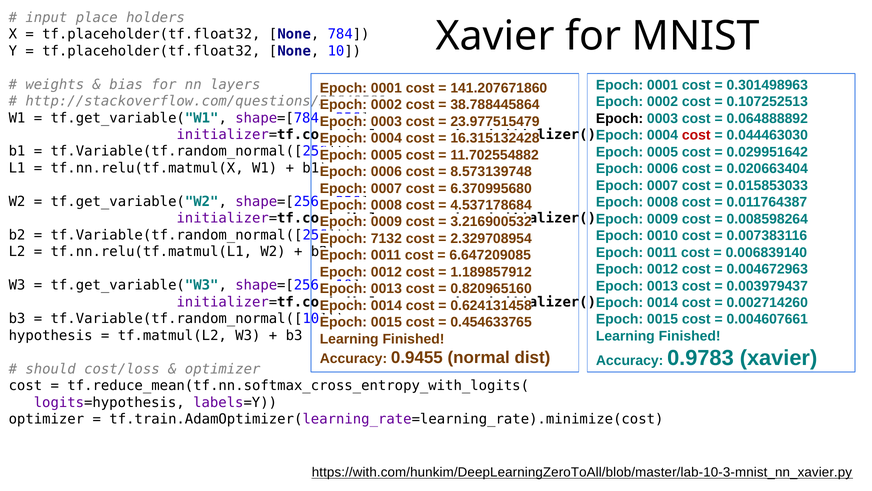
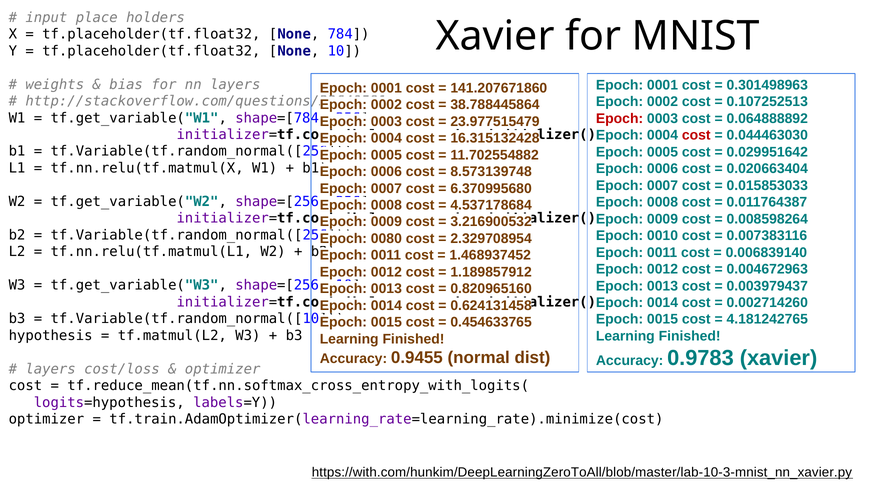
Epoch colour: black -> red (620, 118)
7132: 7132 -> 0080 (386, 238)
6.647209085: 6.647209085 -> 1.468937452 (490, 255)
0.004607661: 0.004607661 -> 4.181242765 (767, 319)
should: should -> layers (51, 369)
